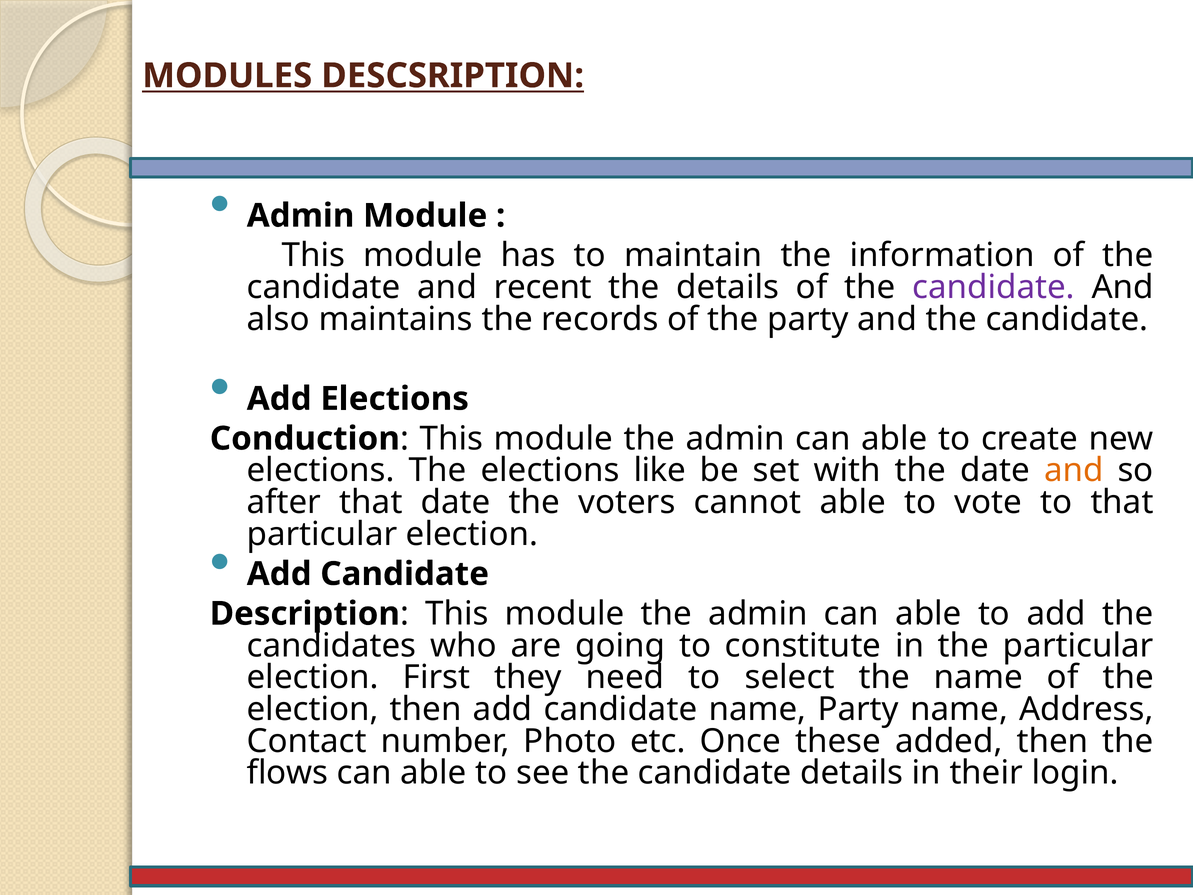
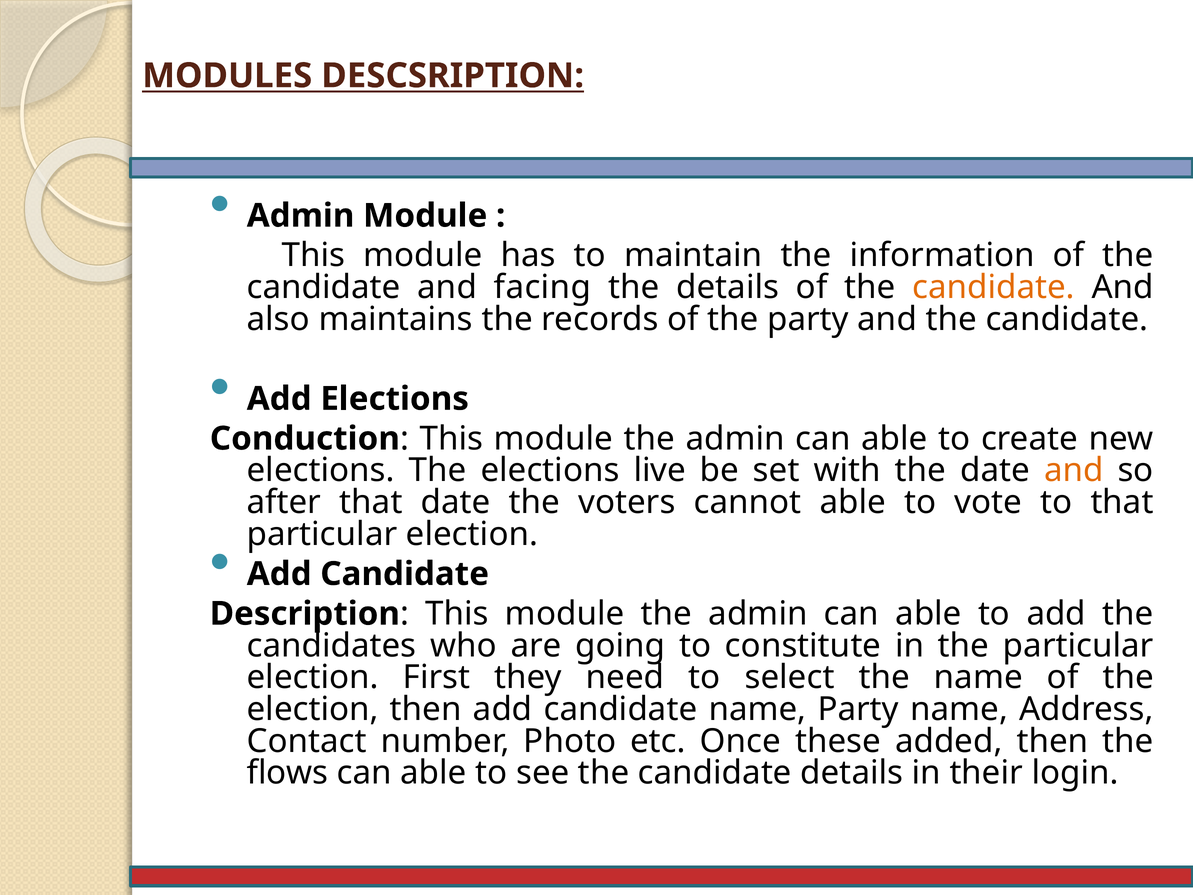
recent: recent -> facing (542, 287)
candidate colour: purple -> orange (994, 287)
like: like -> live (660, 470)
